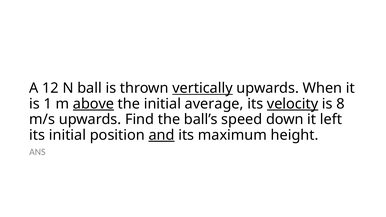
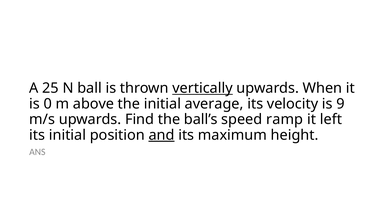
12: 12 -> 25 (50, 88)
1: 1 -> 0 (48, 104)
above underline: present -> none (93, 104)
velocity underline: present -> none (293, 104)
8: 8 -> 9 (341, 104)
down: down -> ramp (285, 119)
